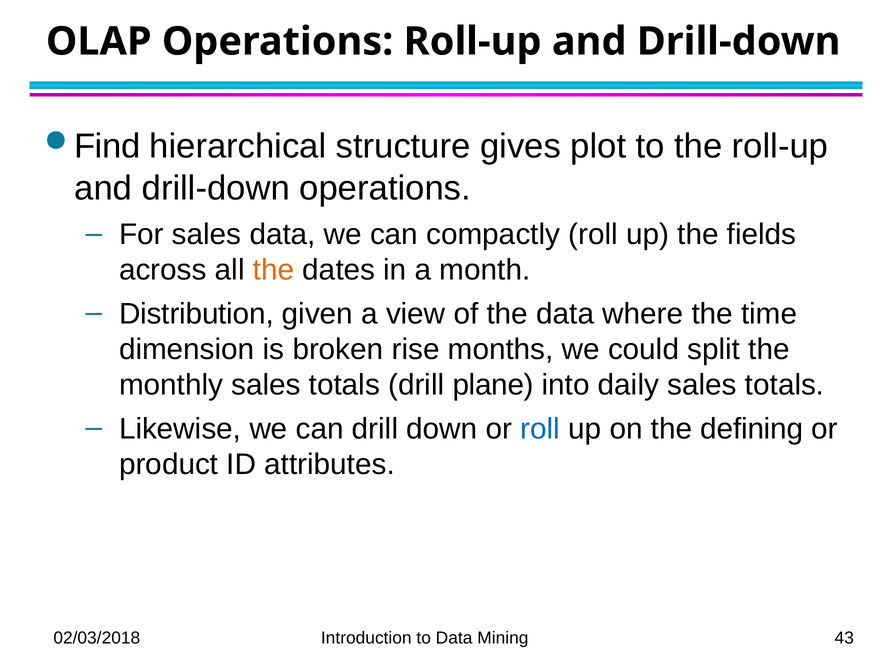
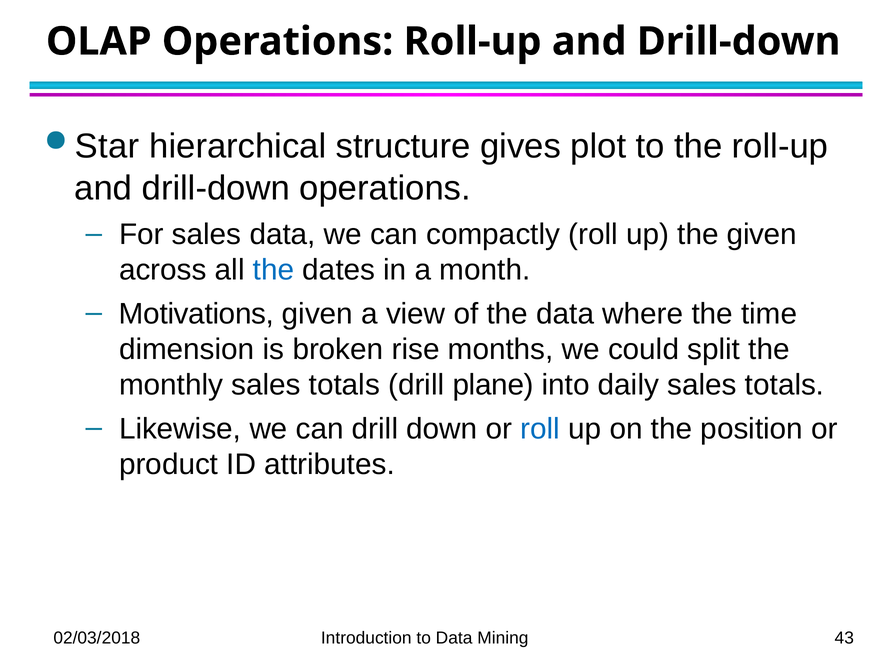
Find: Find -> Star (107, 147)
the fields: fields -> given (762, 234)
the colour: orange -> blue (274, 270)
Distribution: Distribution -> Motivations (197, 314)
defining: defining -> position (752, 429)
